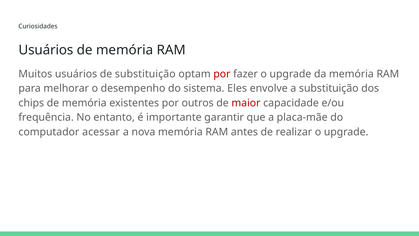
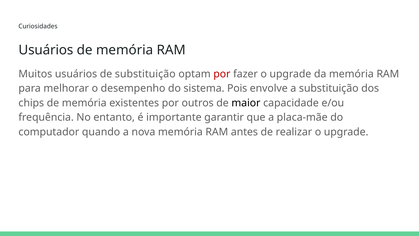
Eles: Eles -> Pois (237, 88)
maior colour: red -> black (246, 103)
acessar: acessar -> quando (101, 132)
